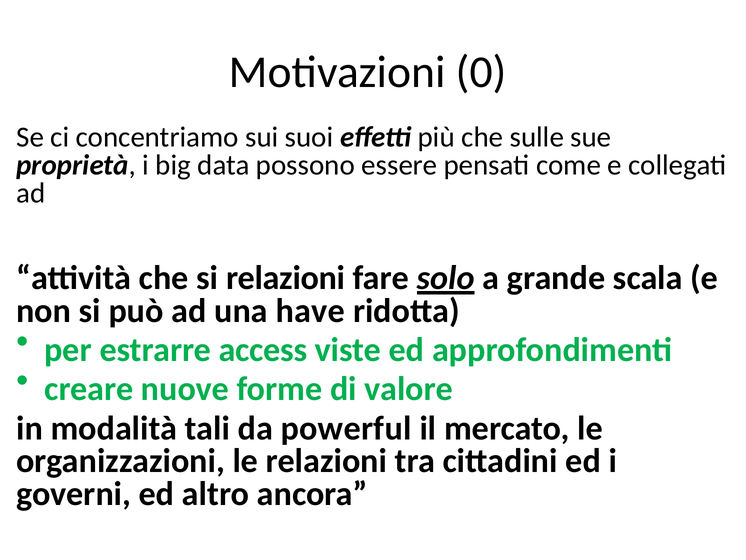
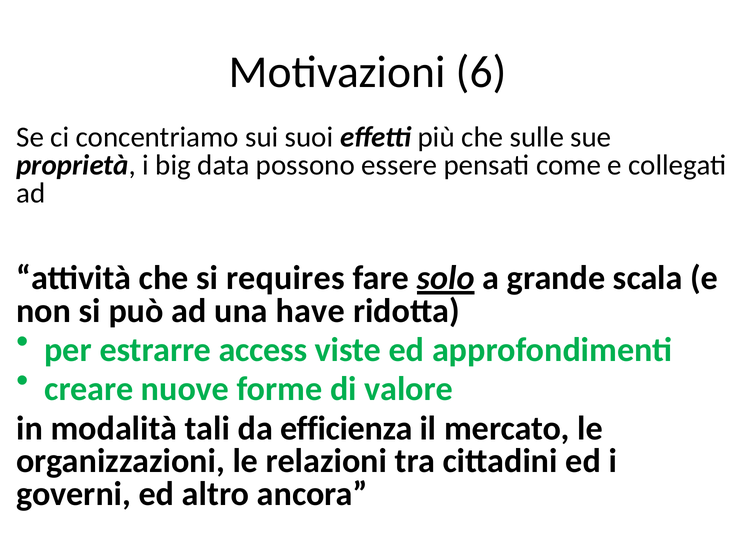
0: 0 -> 6 (481, 72)
si relazioni: relazioni -> requires (285, 278)
powerful: powerful -> efficienza (346, 428)
